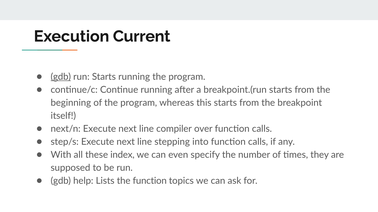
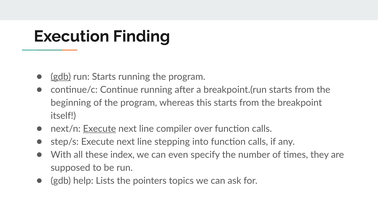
Current: Current -> Finding (142, 36)
Execute underline: none -> present (99, 129)
the function: function -> pointers (150, 181)
